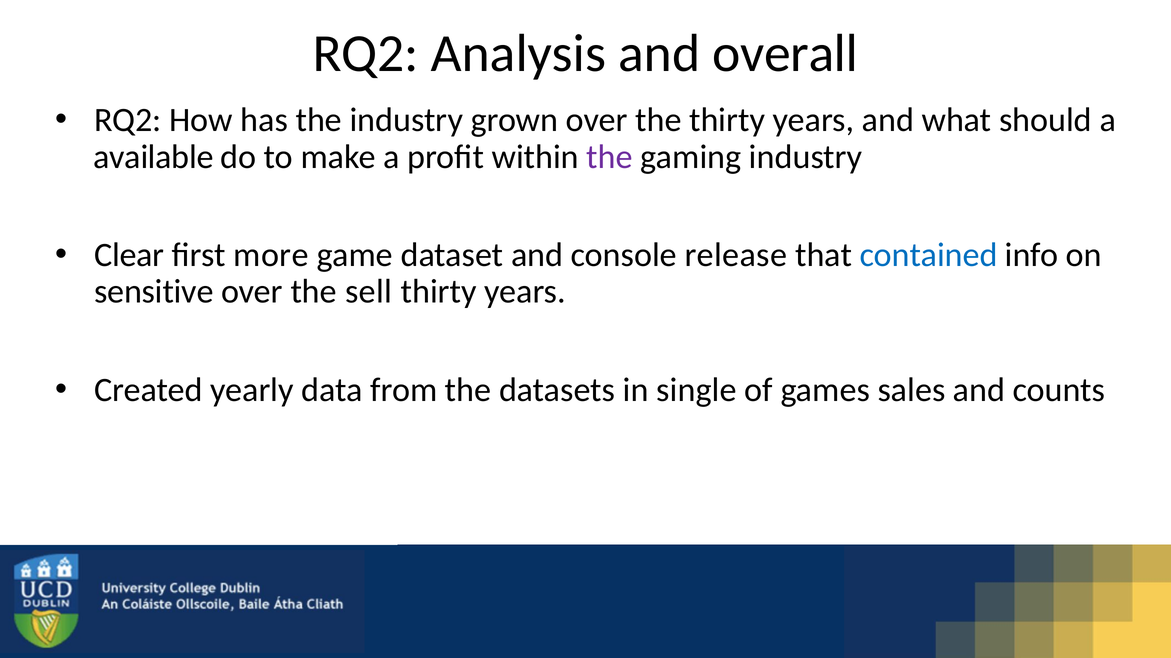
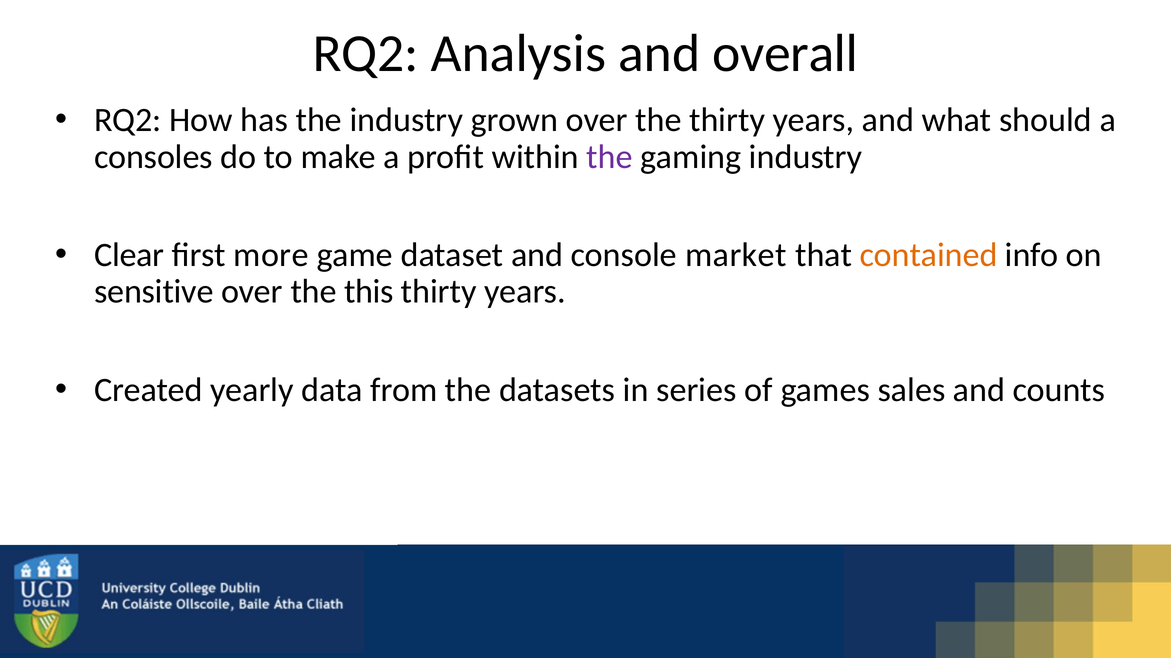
available: available -> consoles (153, 157)
release: release -> market (736, 255)
contained colour: blue -> orange (929, 255)
sell: sell -> this (369, 292)
single: single -> series (696, 390)
